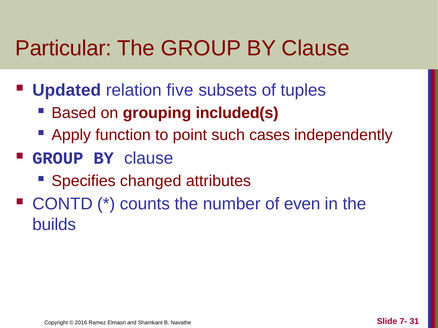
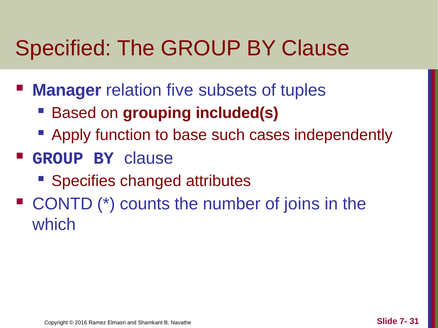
Particular: Particular -> Specified (63, 48)
Updated: Updated -> Manager (67, 90)
point: point -> base (190, 135)
even: even -> joins (302, 204)
builds: builds -> which (54, 225)
